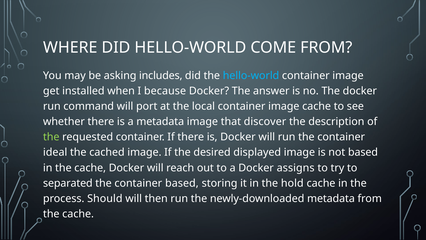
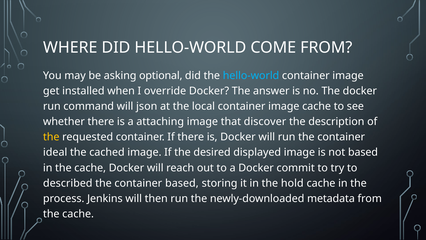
includes: includes -> optional (161, 76)
because: because -> override (165, 91)
port: port -> json (147, 106)
a metadata: metadata -> attaching (160, 122)
the colour: light green -> yellow (51, 137)
assigns: assigns -> commit (296, 168)
separated: separated -> described (68, 183)
Should: Should -> Jenkins (105, 198)
